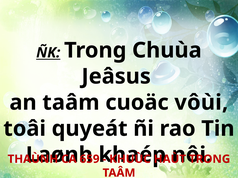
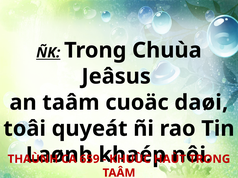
vôùi: vôùi -> daøi (201, 103)
